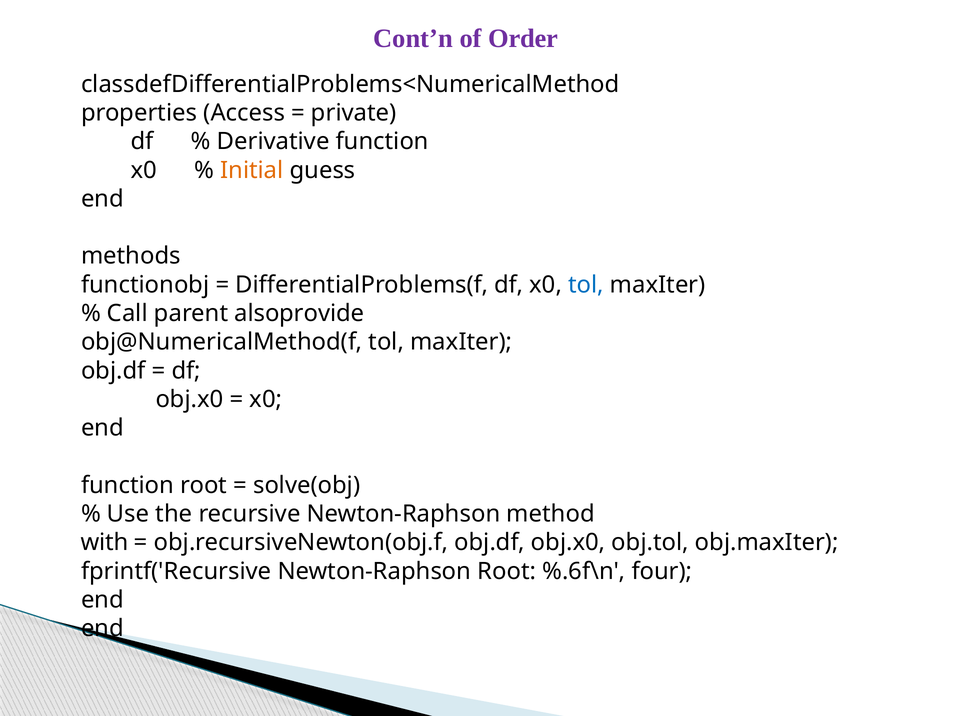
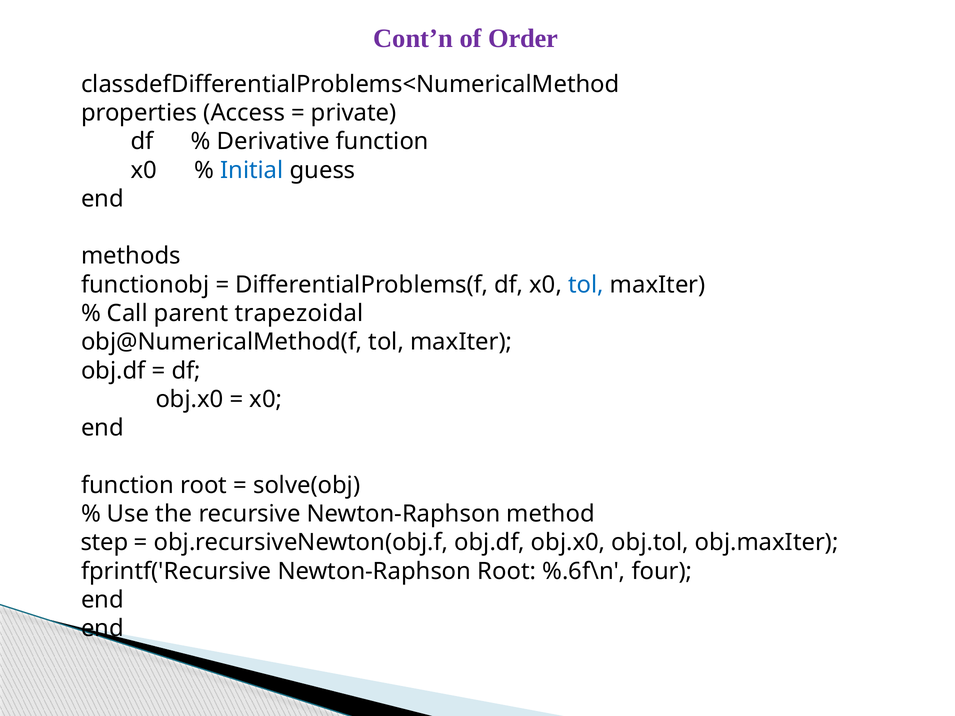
Initial colour: orange -> blue (252, 170)
alsoprovide: alsoprovide -> trapezoidal (299, 314)
with: with -> step (105, 543)
